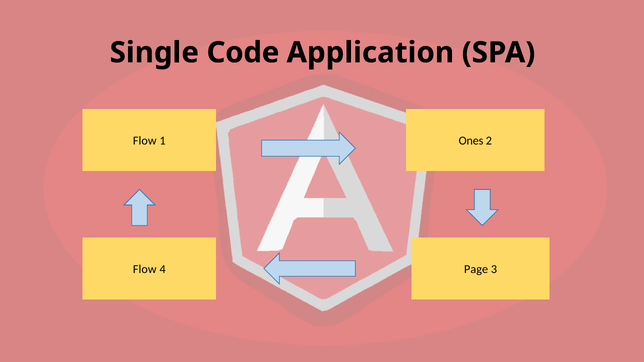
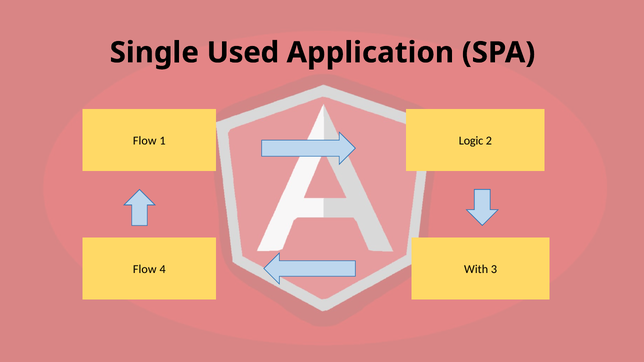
Code: Code -> Used (243, 53)
Ones: Ones -> Logic (471, 141)
Page: Page -> With (476, 269)
